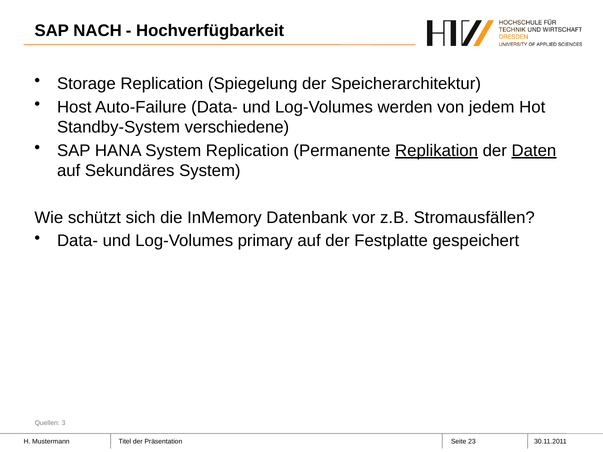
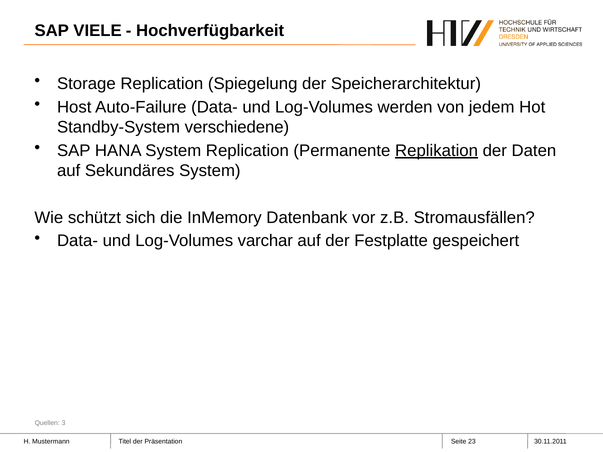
NACH: NACH -> VIELE (98, 31)
Daten underline: present -> none (534, 151)
primary: primary -> varchar (265, 241)
